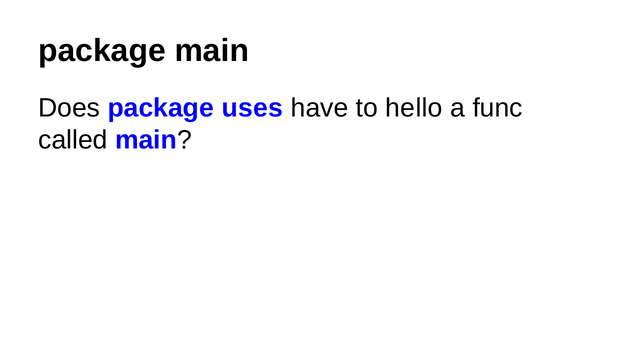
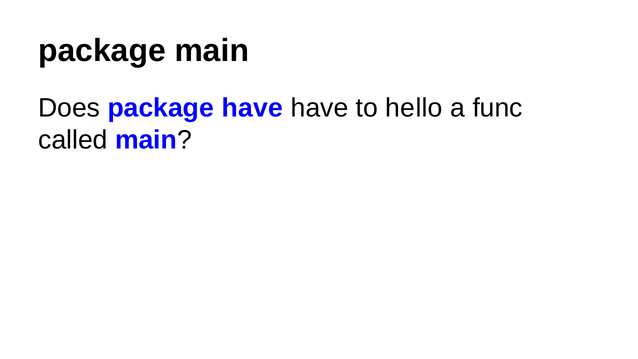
package uses: uses -> have (252, 108)
